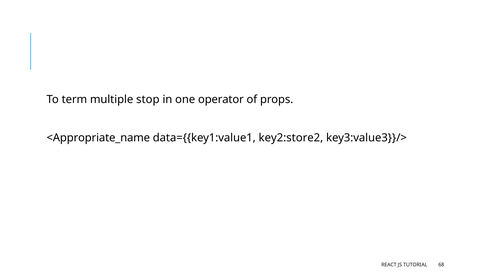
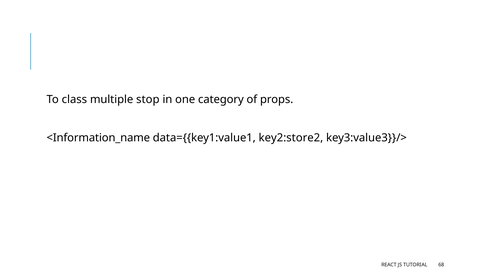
term: term -> class (74, 99)
operator: operator -> category (221, 99)
<Appropriate_name: <Appropriate_name -> <Information_name (98, 138)
